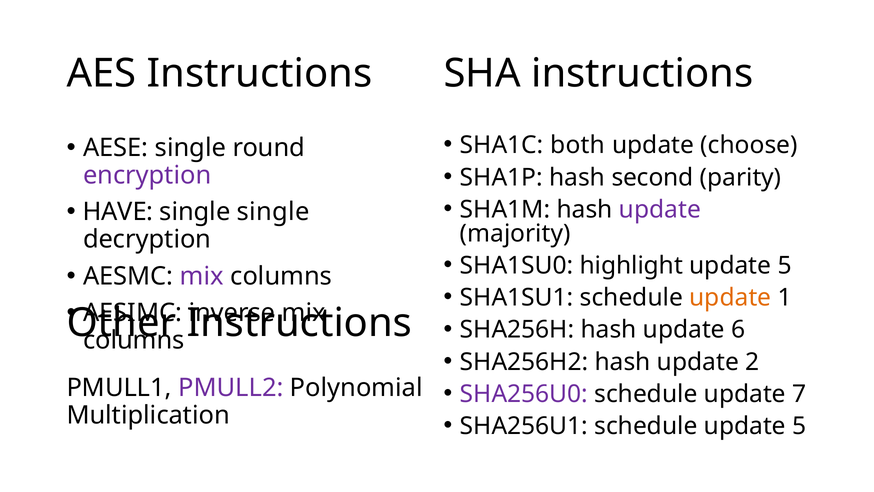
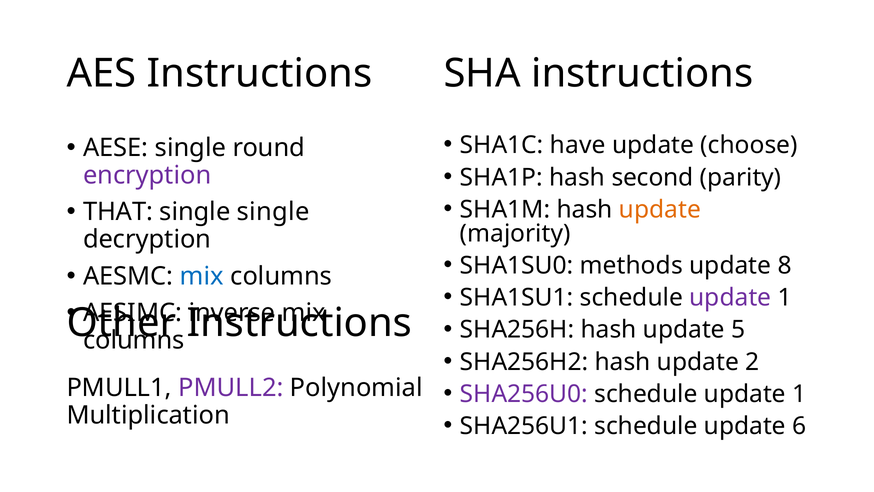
both: both -> have (578, 145)
update colour: purple -> orange (660, 209)
HAVE: HAVE -> THAT (118, 212)
highlight: highlight -> methods (631, 265)
5: 5 -> 8 (785, 265)
mix colour: purple -> blue (202, 276)
update colour: orange -> purple (730, 297)
6: 6 -> 5 (738, 330)
7: 7 -> 1 (799, 394)
schedule update 5: 5 -> 6 (799, 426)
